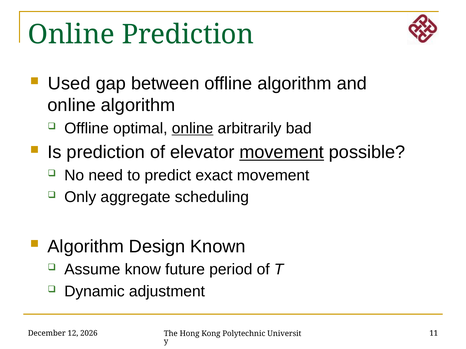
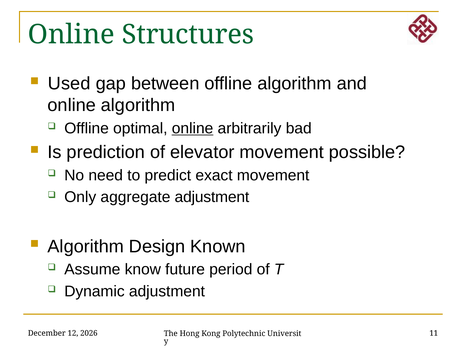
Online Prediction: Prediction -> Structures (188, 35)
movement underline: present -> none (282, 153)
aggregate scheduling: scheduling -> adjustment (212, 197)
